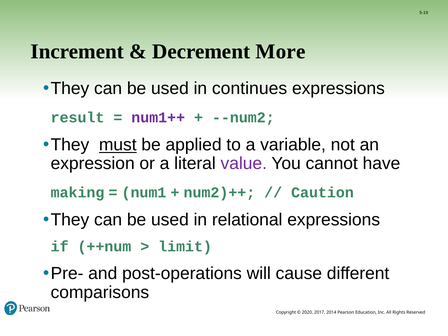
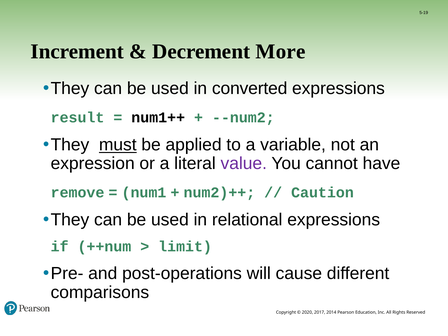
continues: continues -> converted (250, 88)
num1++ colour: purple -> black (158, 117)
making: making -> remove (78, 193)
